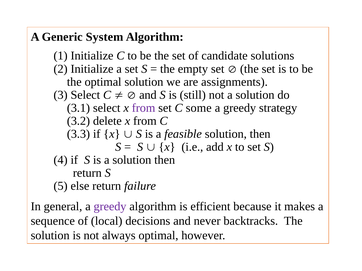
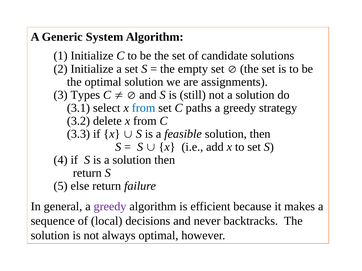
3 Select: Select -> Types (85, 95)
from colour: purple -> blue (144, 108)
some: some -> paths (199, 108)
